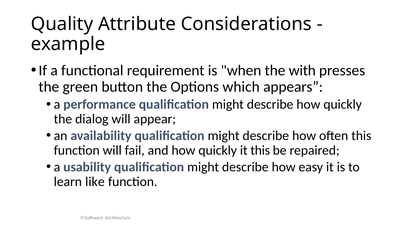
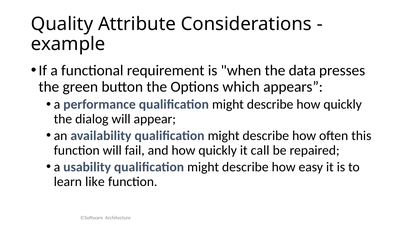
with: with -> data (302, 70)
it this: this -> call (260, 151)
